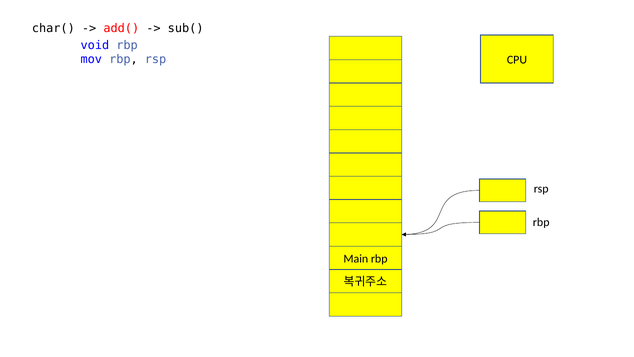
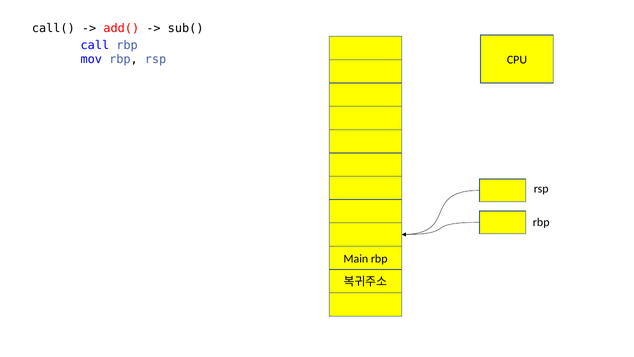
char(: char( -> call( (53, 28)
void: void -> call (95, 45)
